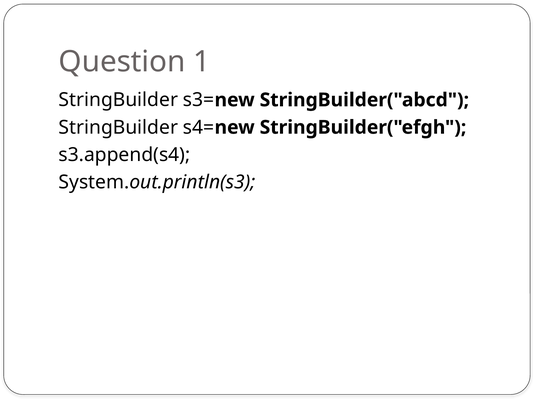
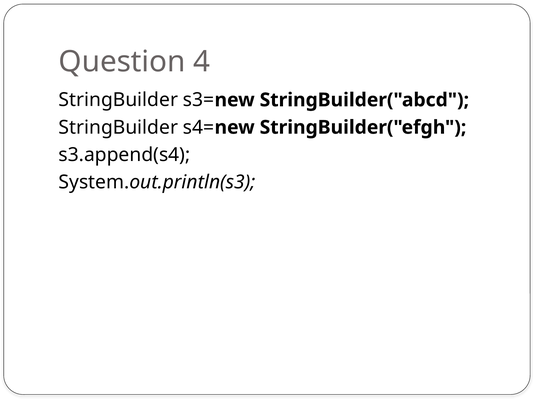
1: 1 -> 4 (202, 62)
